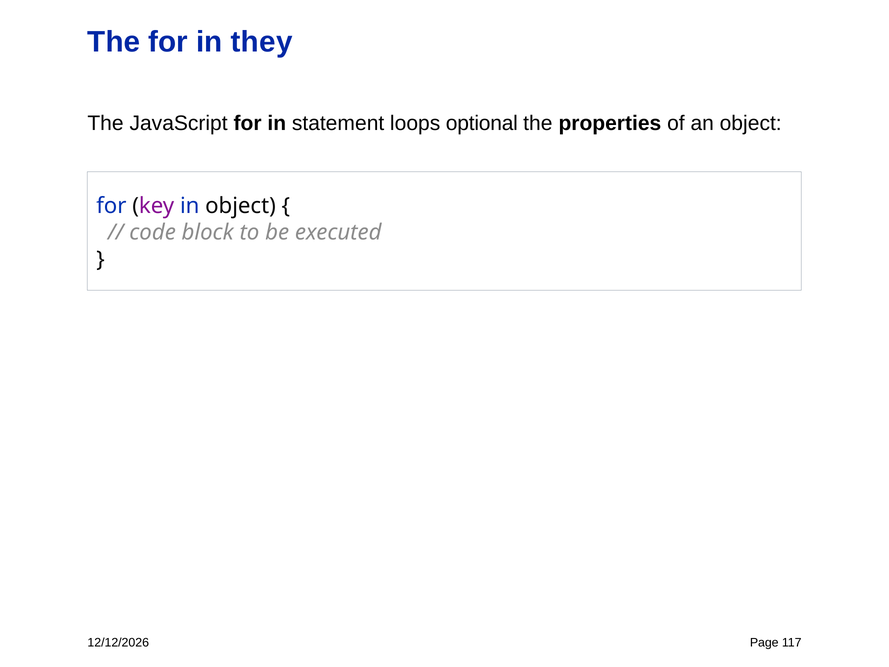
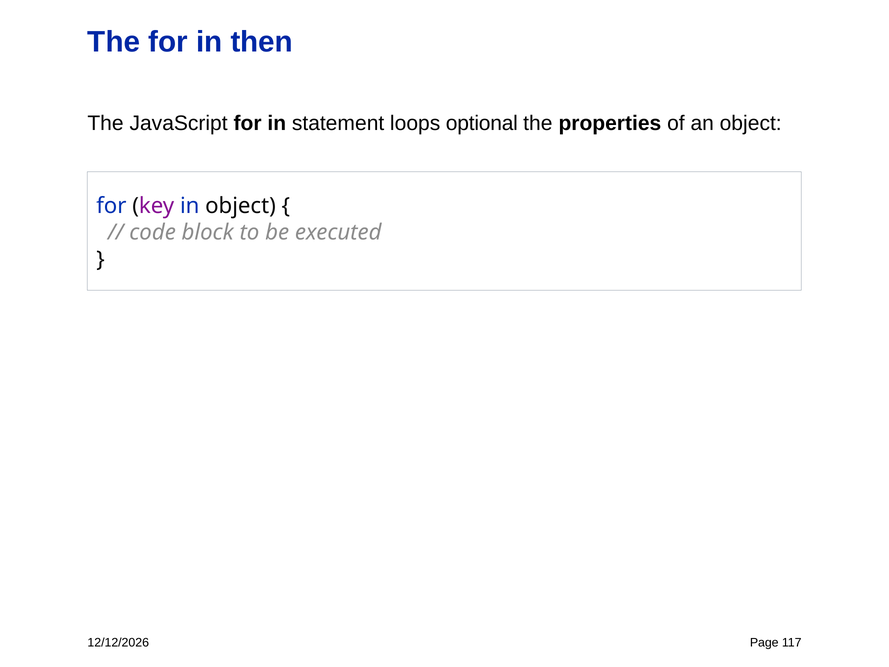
they: they -> then (262, 42)
